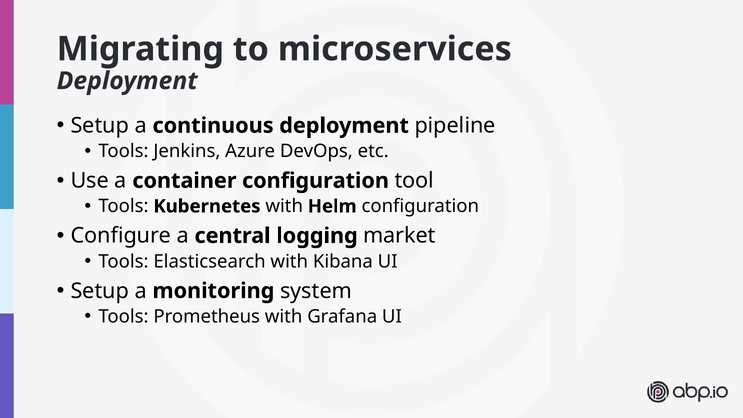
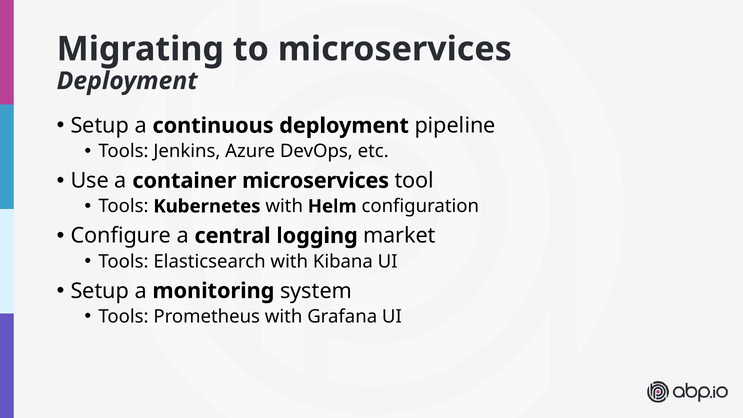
container configuration: configuration -> microservices (316, 181)
